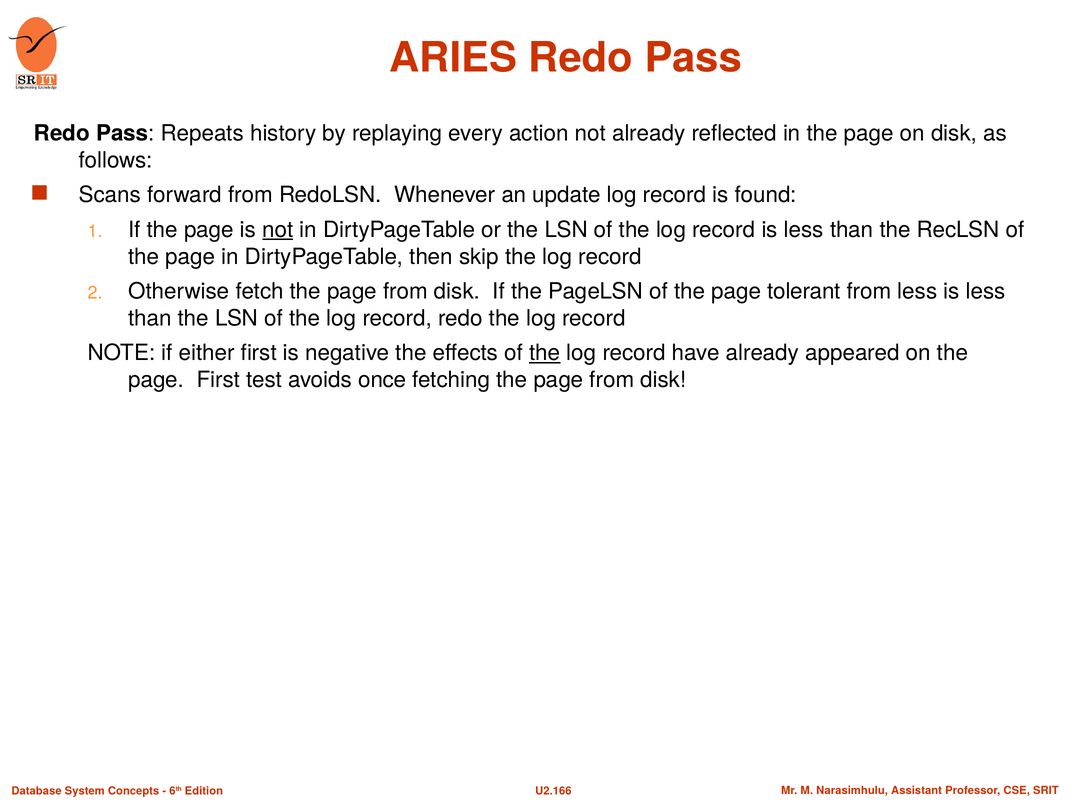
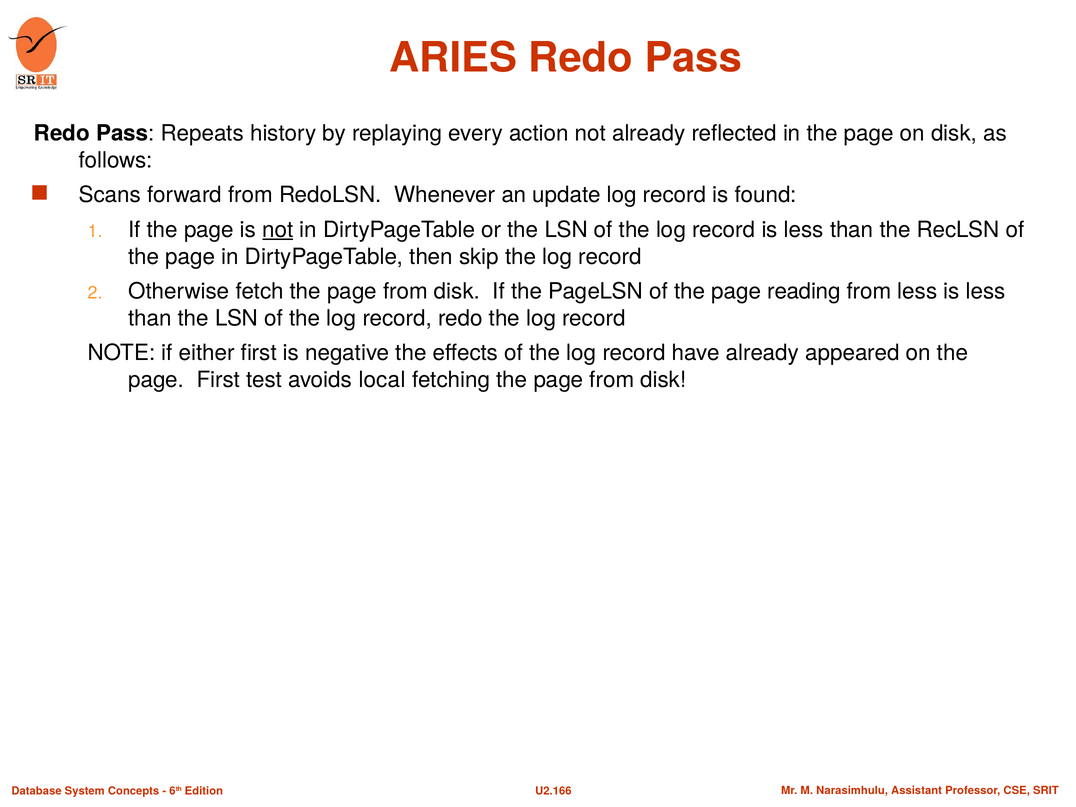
tolerant: tolerant -> reading (804, 291)
the underline: present -> none (545, 353)
once: once -> local (382, 380)
